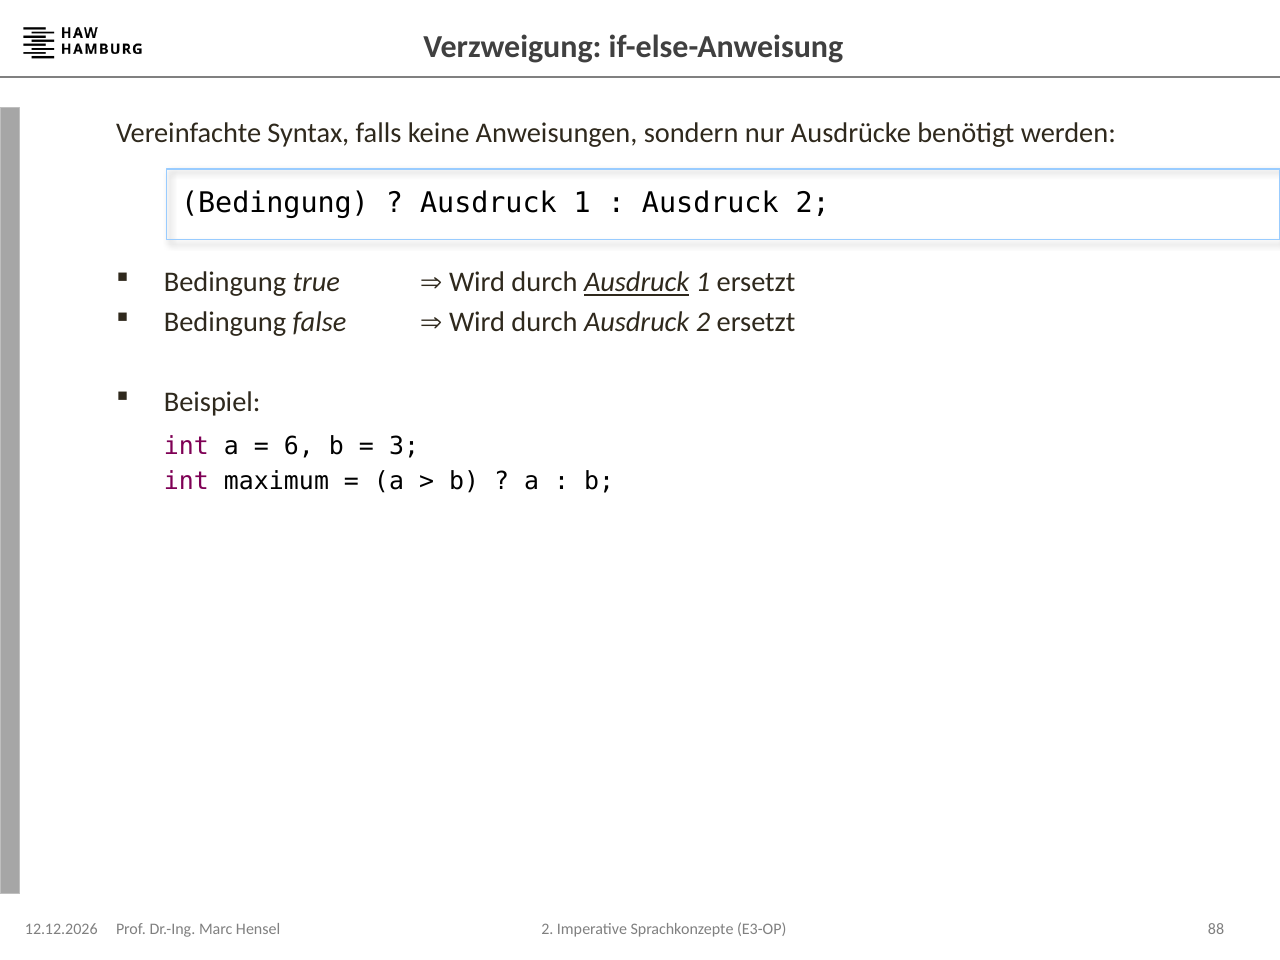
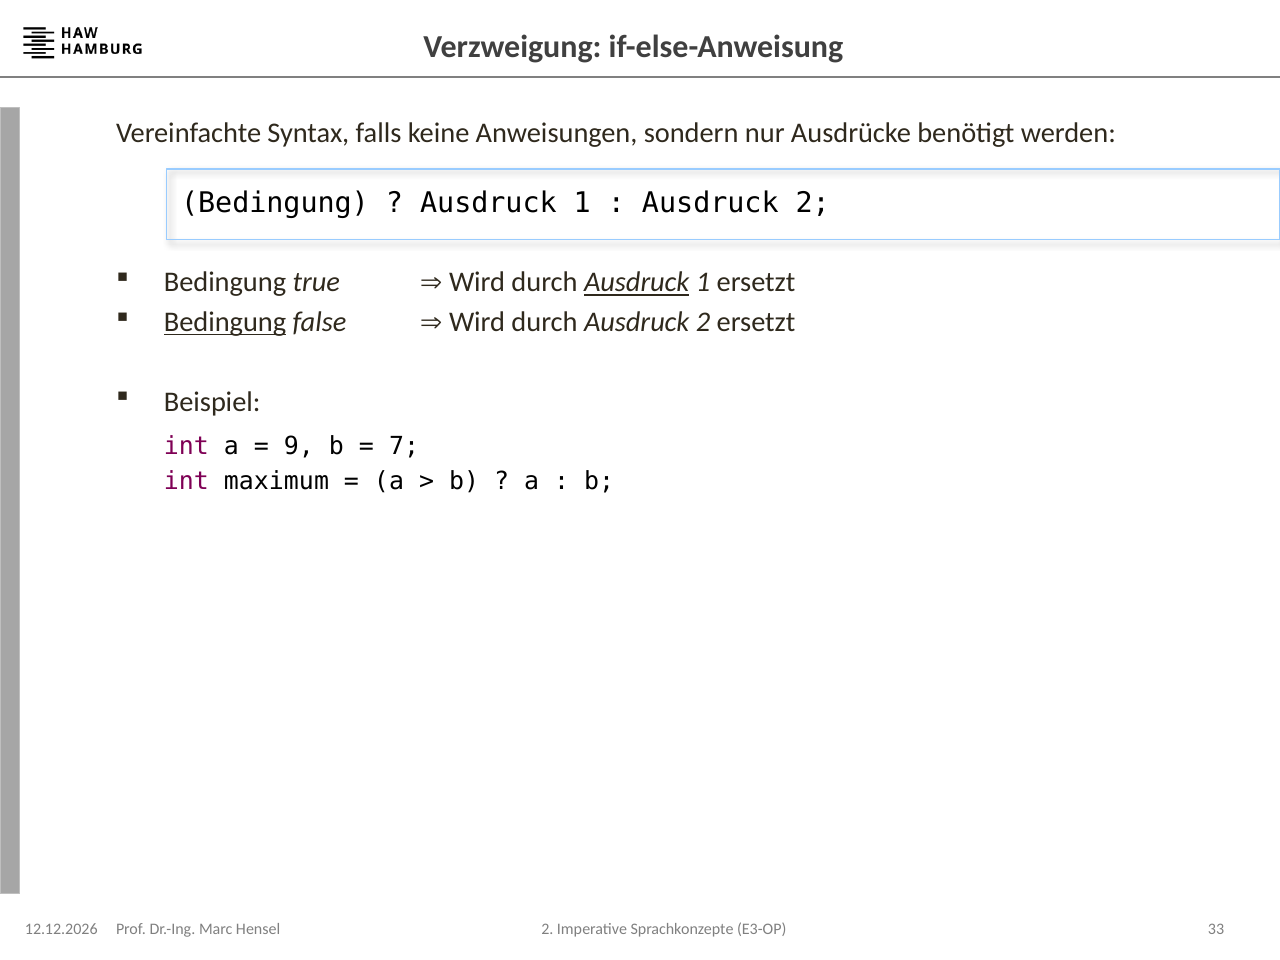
Bedingung underline: none -> present (225, 322)
6: 6 -> 9 (299, 446)
3: 3 -> 7 (404, 446)
88: 88 -> 33 (1216, 930)
